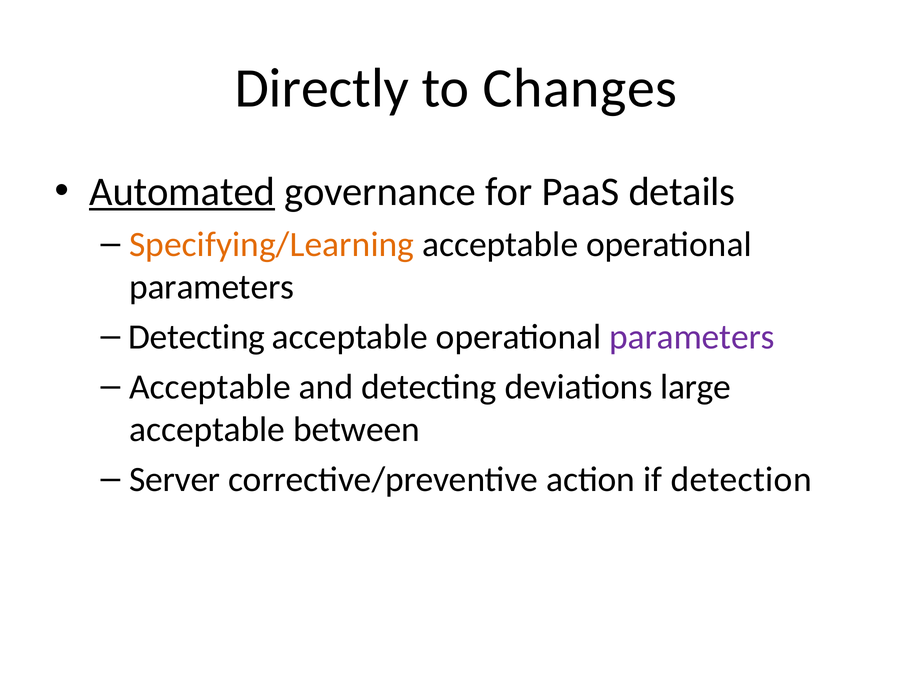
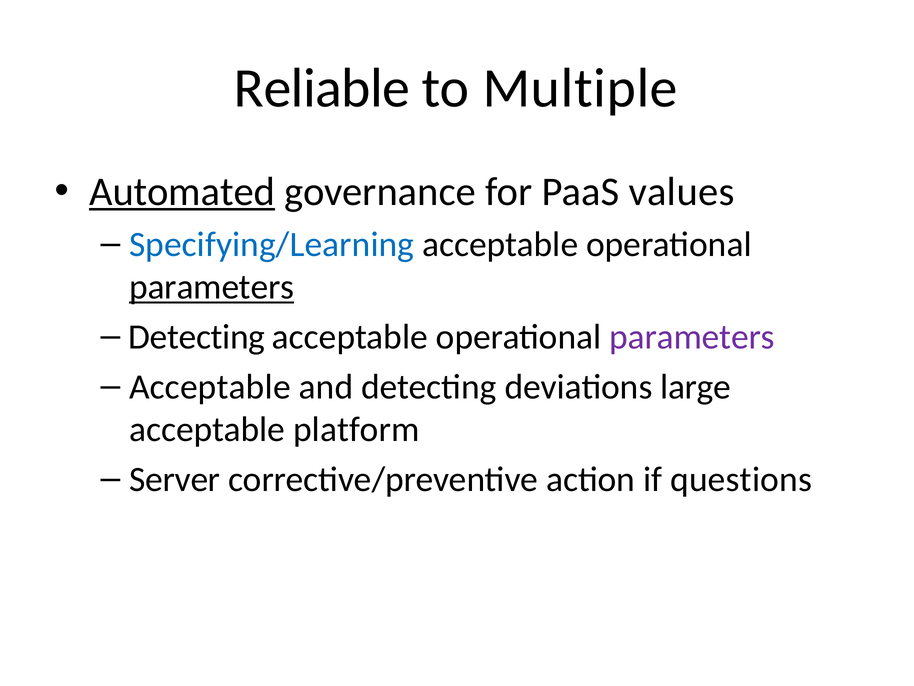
Directly: Directly -> Reliable (322, 88)
Changes: Changes -> Multiple (580, 88)
details: details -> values (682, 192)
Specifying/Learning colour: orange -> blue (272, 244)
parameters underline: none -> present (212, 287)
between: between -> platform (356, 429)
detection: detection -> questions (741, 479)
